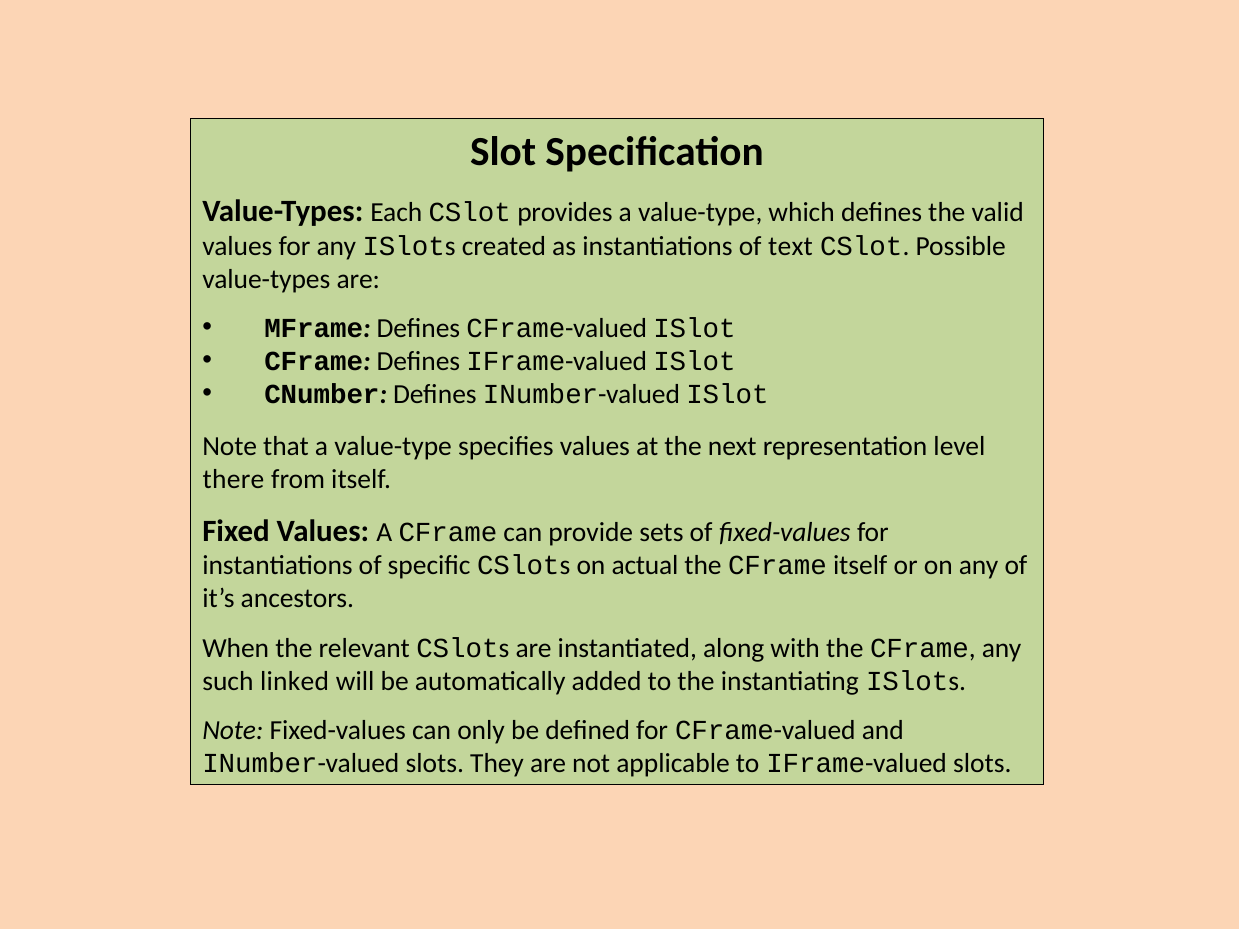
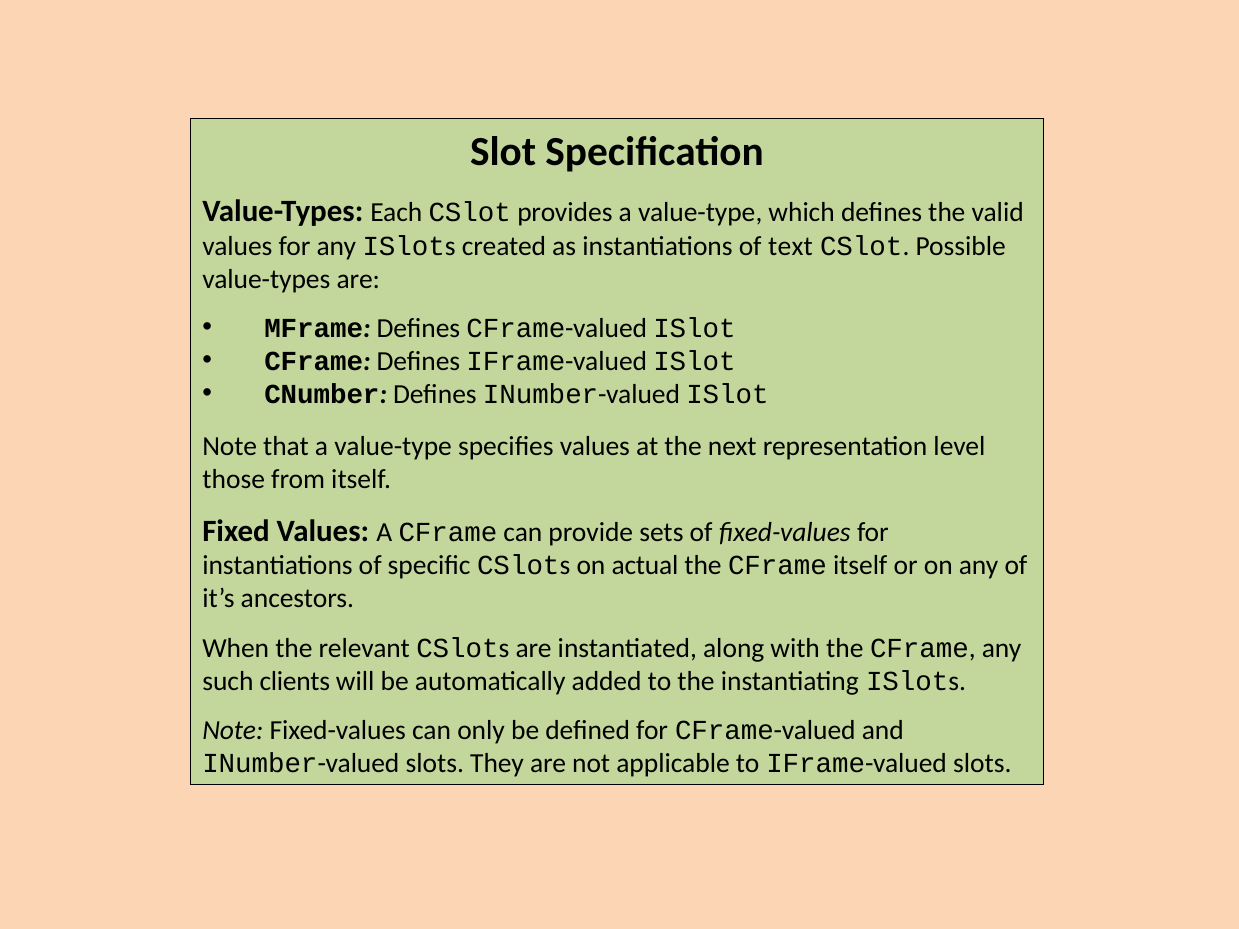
there: there -> those (234, 479)
linked: linked -> clients (295, 681)
